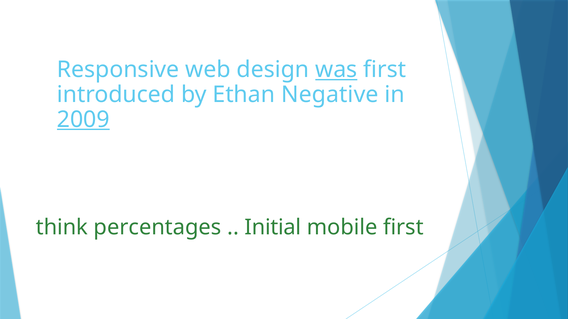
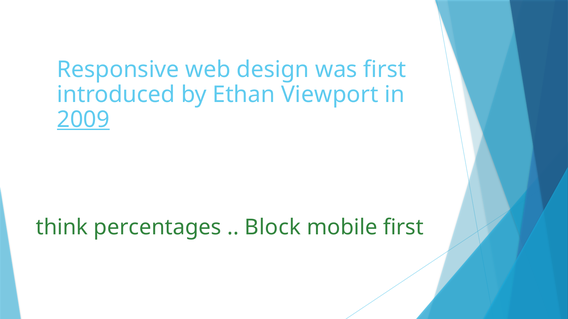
was underline: present -> none (336, 70)
Negative: Negative -> Viewport (330, 95)
Initial: Initial -> Block (273, 228)
